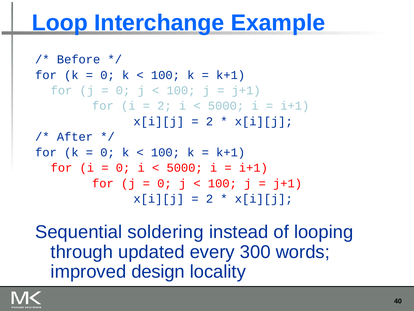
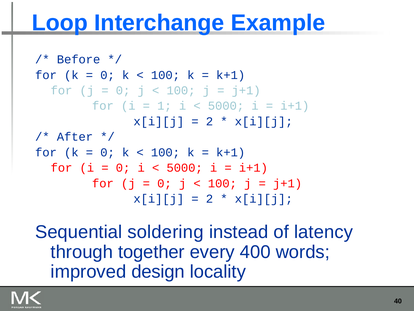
2: 2 -> 1 (164, 106)
looping: looping -> latency (324, 232)
updated: updated -> together (151, 252)
300: 300 -> 400 (255, 252)
